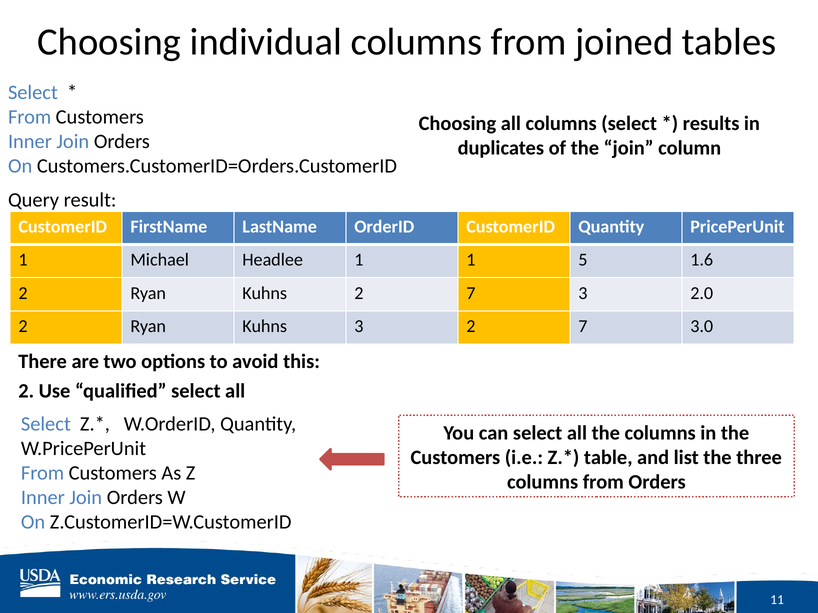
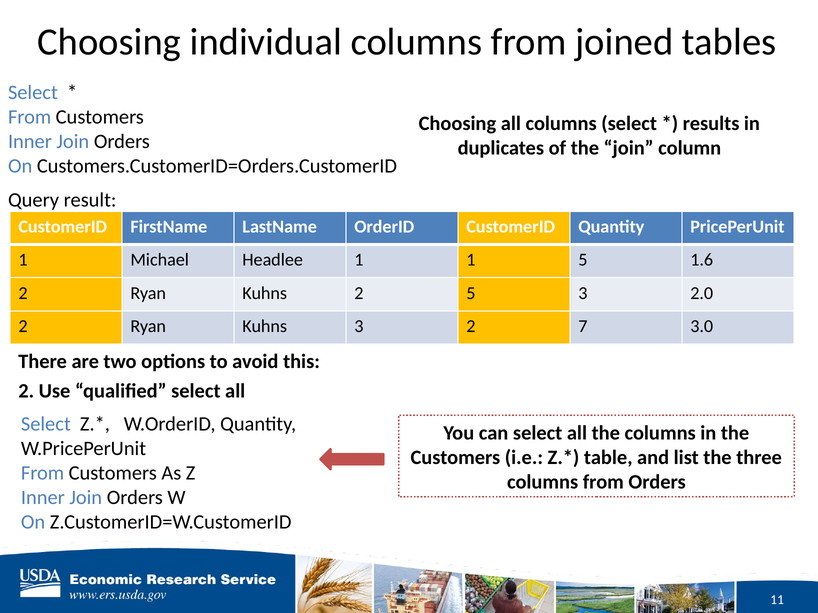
Kuhns 2 7: 7 -> 5 (471, 293)
